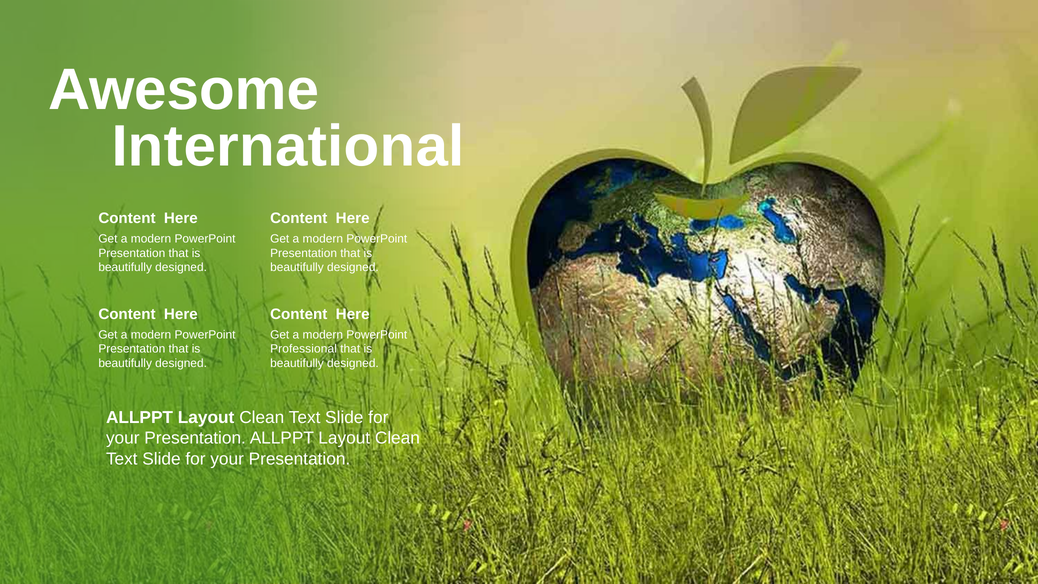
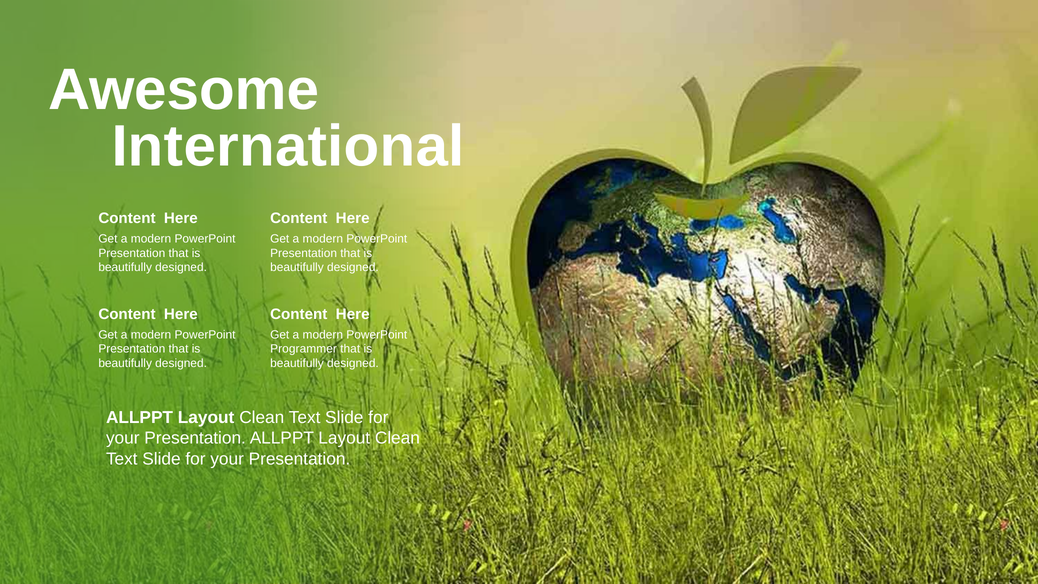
Professional: Professional -> Programmer (304, 349)
